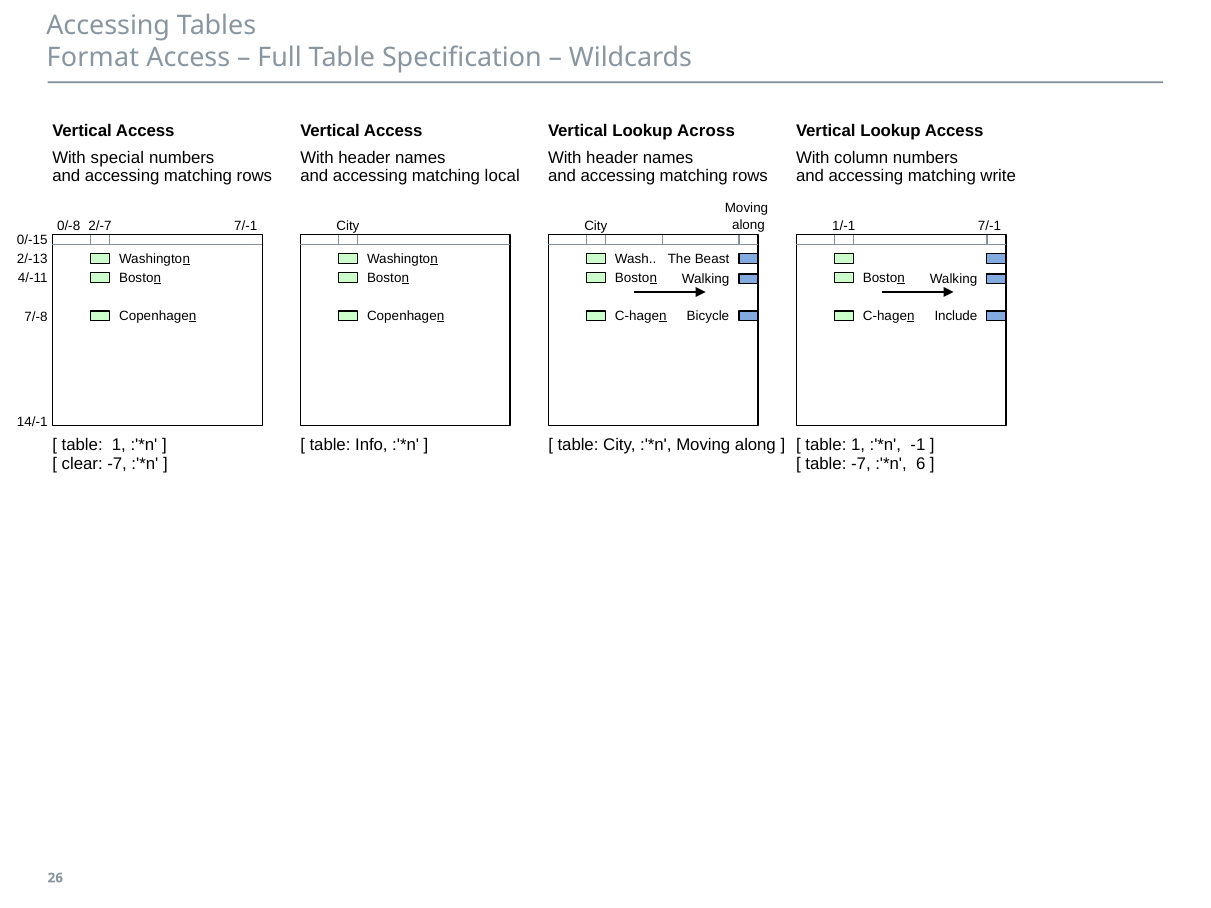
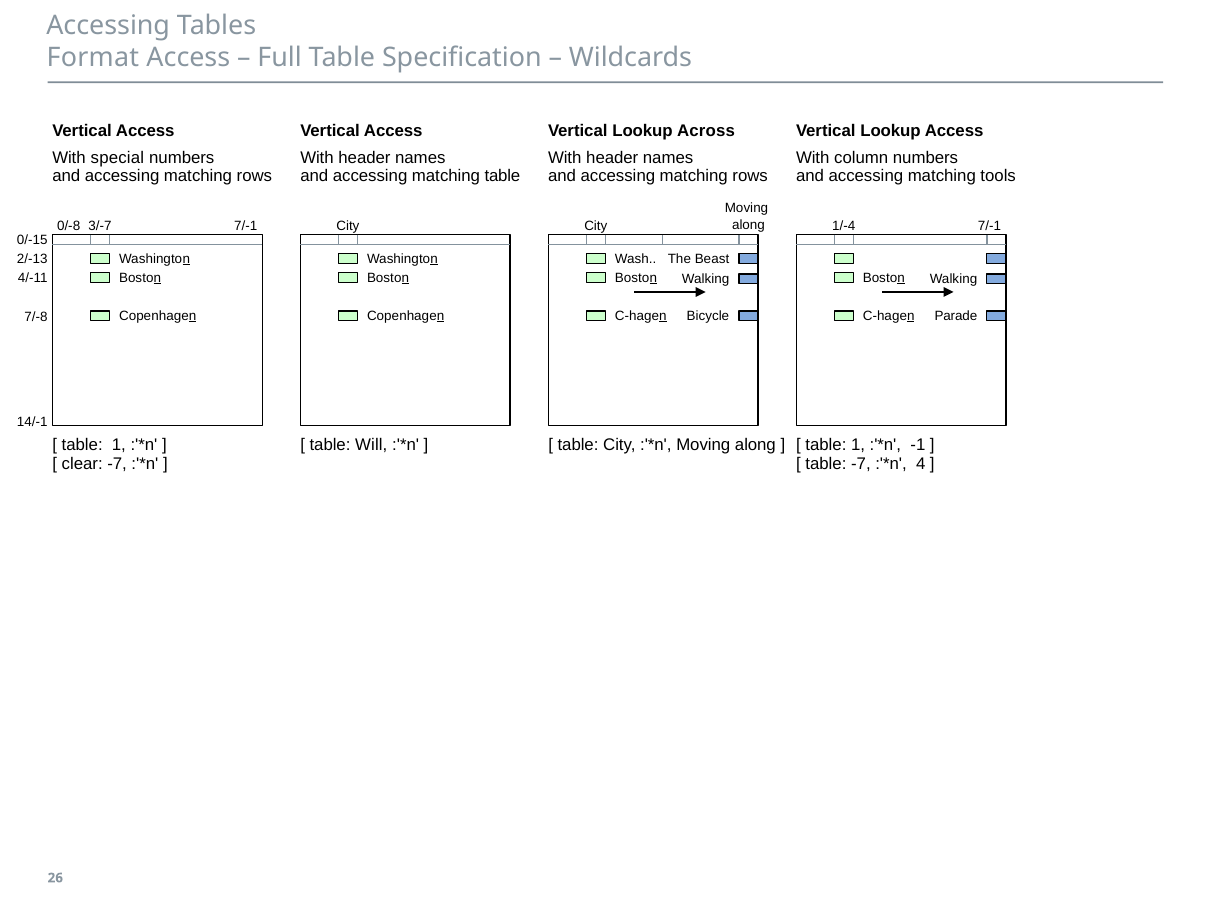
matching local: local -> table (502, 176)
write: write -> tools (998, 176)
2/-7: 2/-7 -> 3/-7 (100, 226)
1/-1: 1/-1 -> 1/-4 (844, 226)
Include: Include -> Parade (956, 316)
Info: Info -> Will (371, 445)
6: 6 -> 4 (921, 464)
